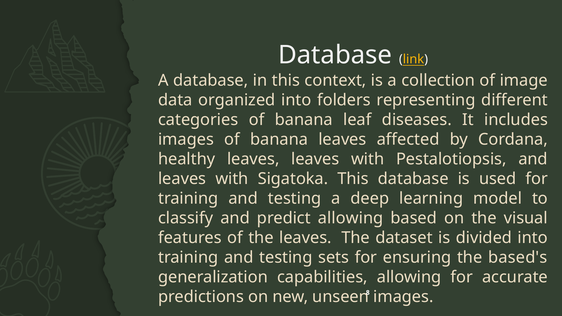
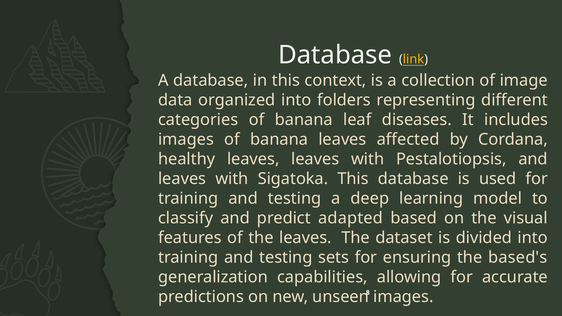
predict allowing: allowing -> adapted (351, 218)
